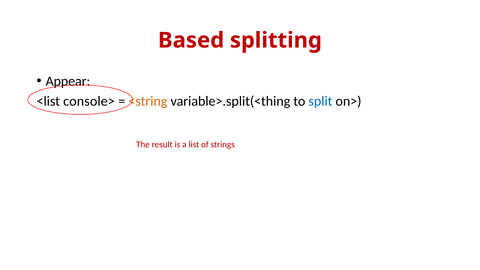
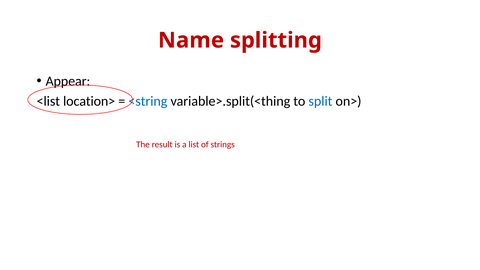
Based: Based -> Name (191, 40)
console>: console> -> location> (89, 101)
<string colour: orange -> blue (148, 101)
